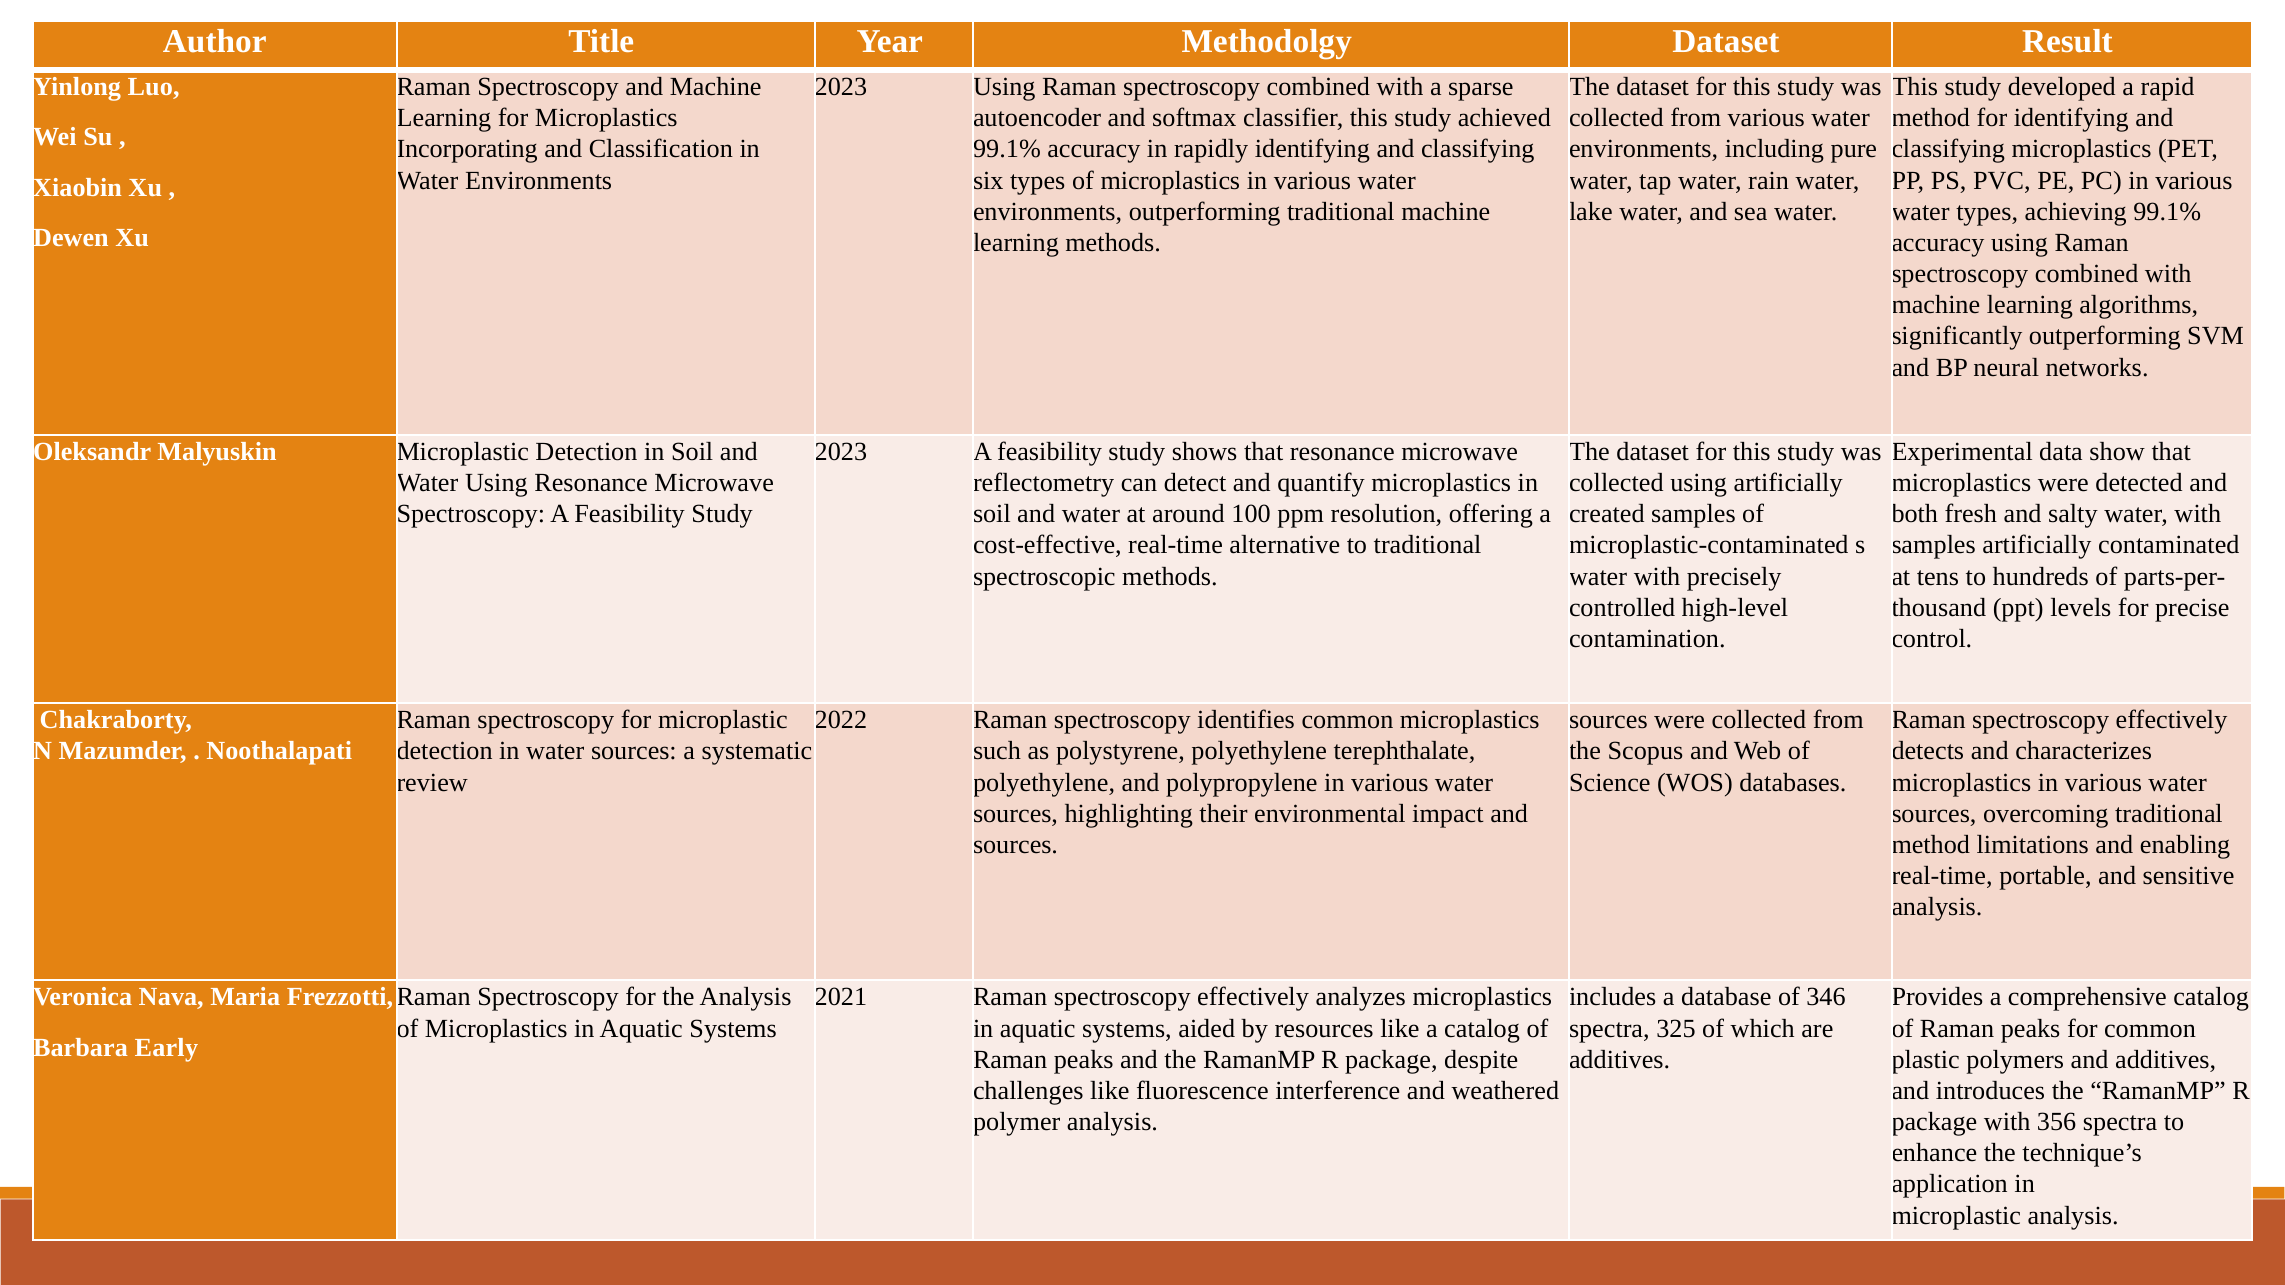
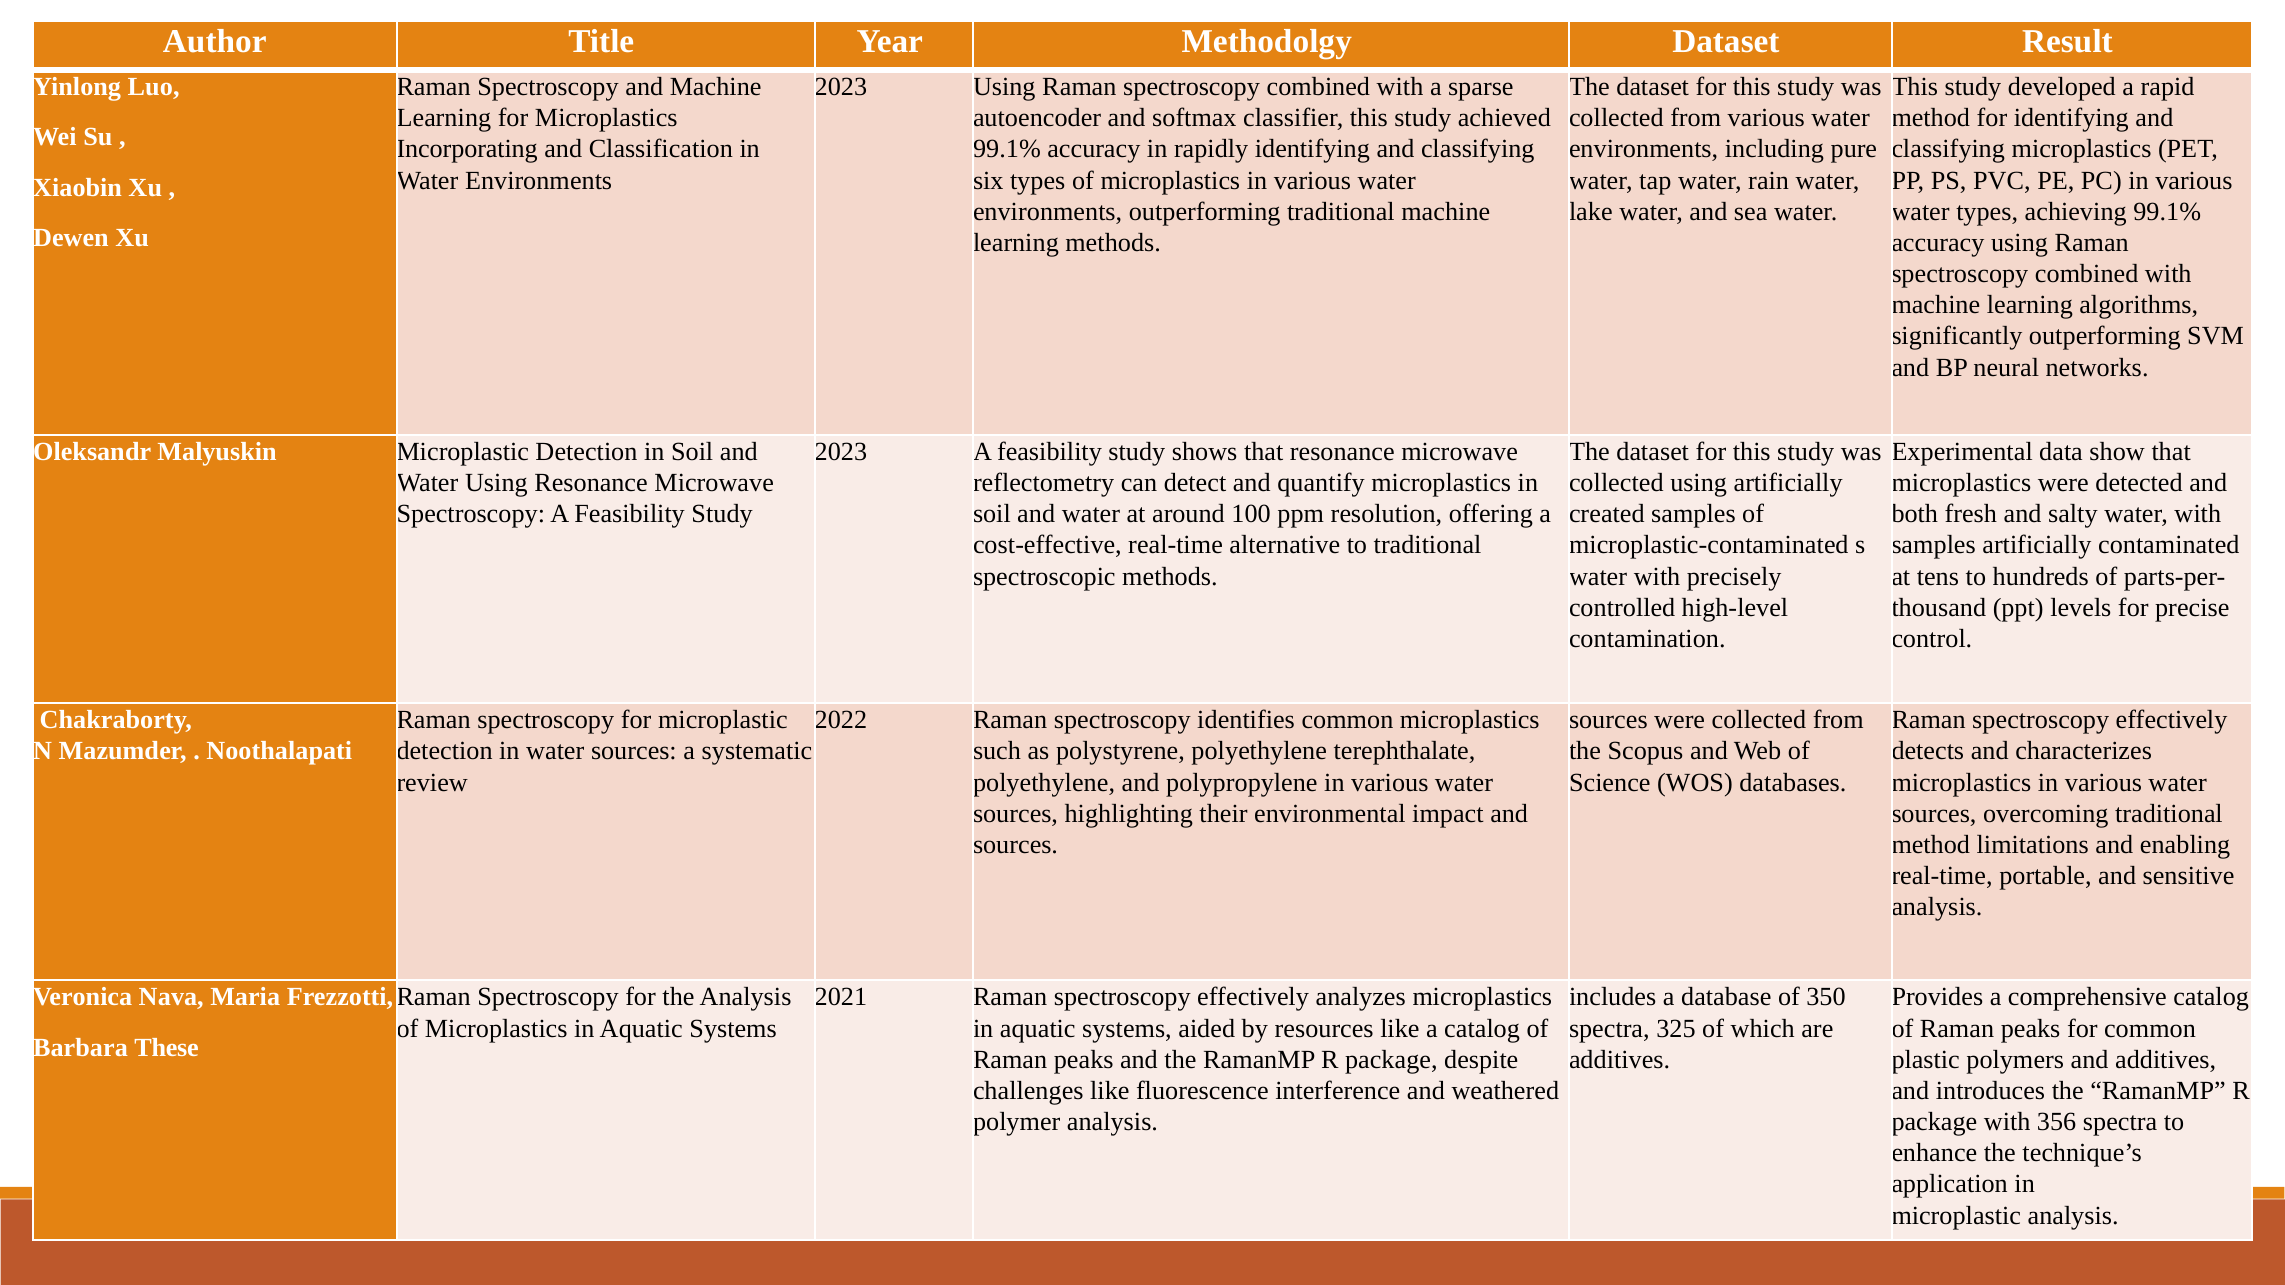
346: 346 -> 350 (1826, 997)
Early: Early -> These (167, 1048)
